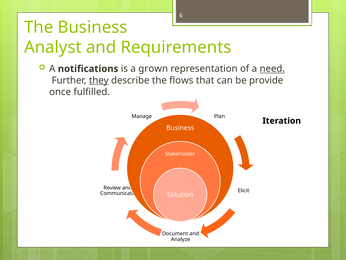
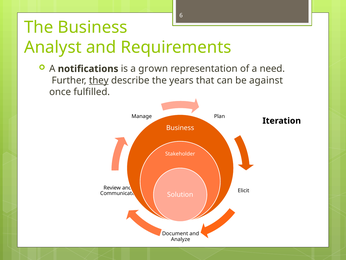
need underline: present -> none (272, 69)
flows: flows -> years (181, 80)
provide: provide -> against (266, 80)
